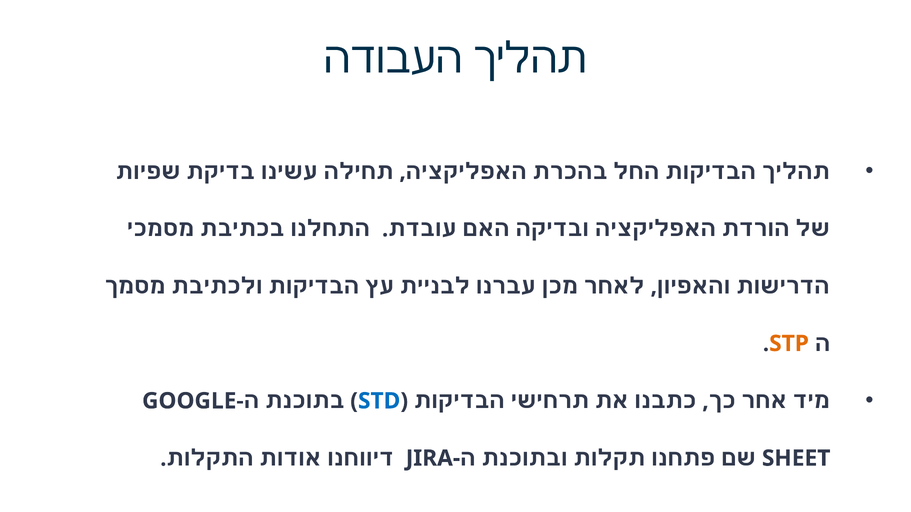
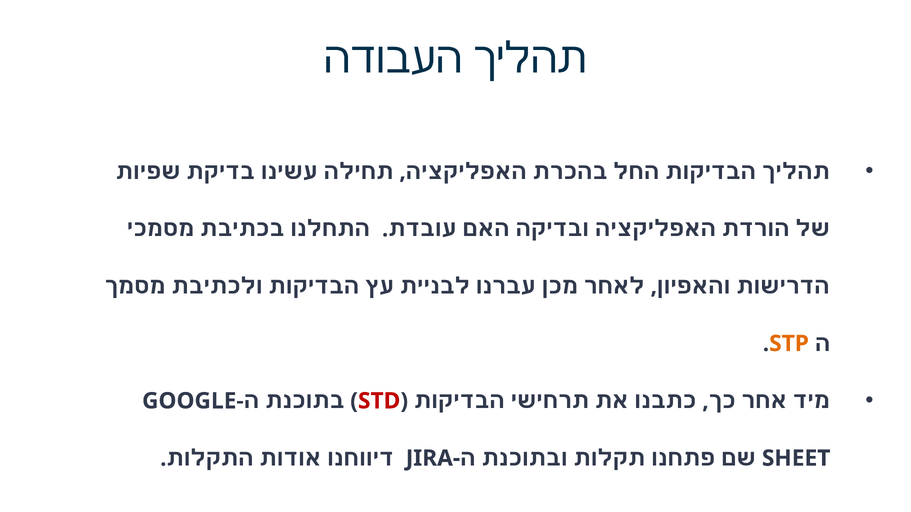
STD colour: blue -> red (379, 401)
